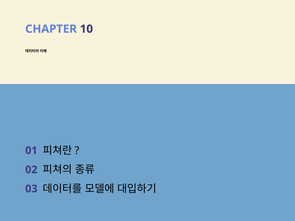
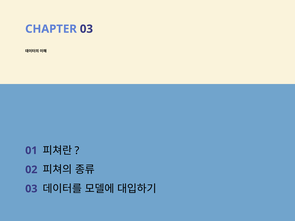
10: 10 -> 03 (86, 29)
